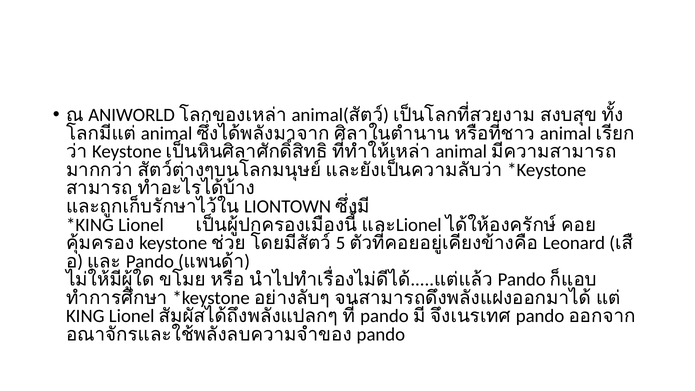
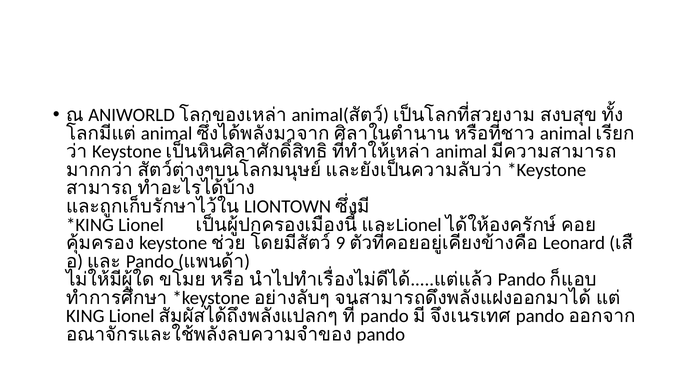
5: 5 -> 9 (341, 243)
